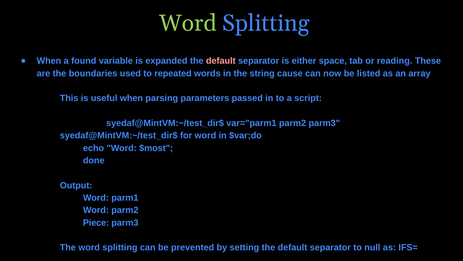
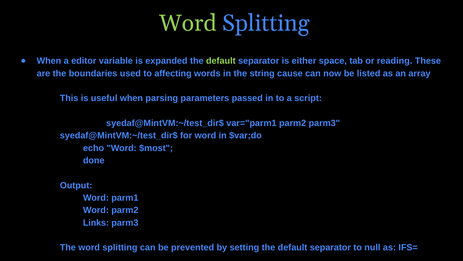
found: found -> editor (84, 61)
default colour: pink -> light green (221, 61)
repeated: repeated -> affecting (173, 73)
Piece: Piece -> Links (96, 222)
